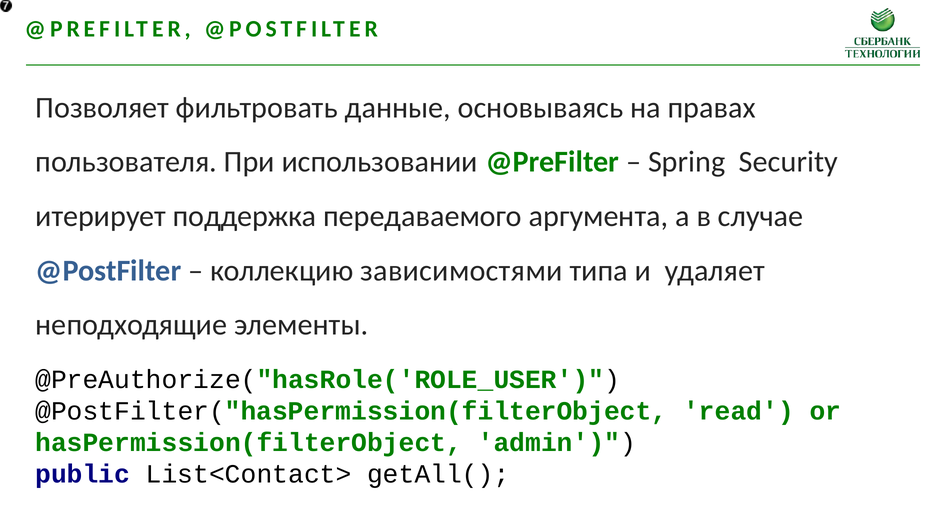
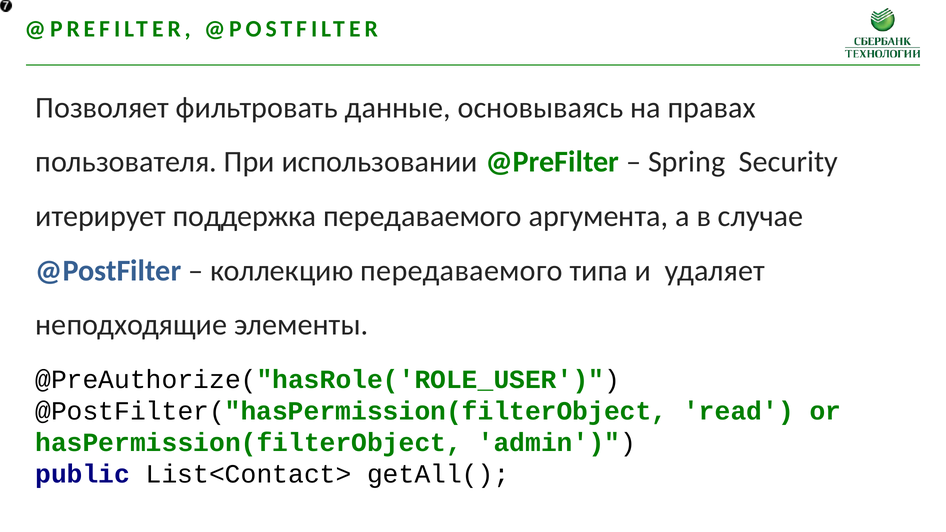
коллекцию зависимостями: зависимостями -> передаваемого (461, 271)
